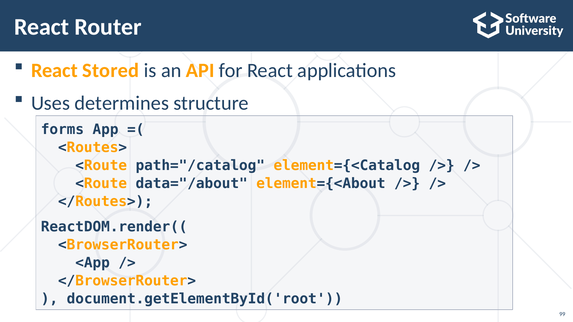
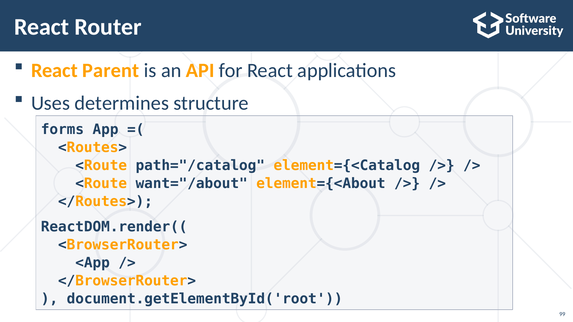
Stored: Stored -> Parent (111, 71)
data="/about: data="/about -> want="/about (192, 184)
